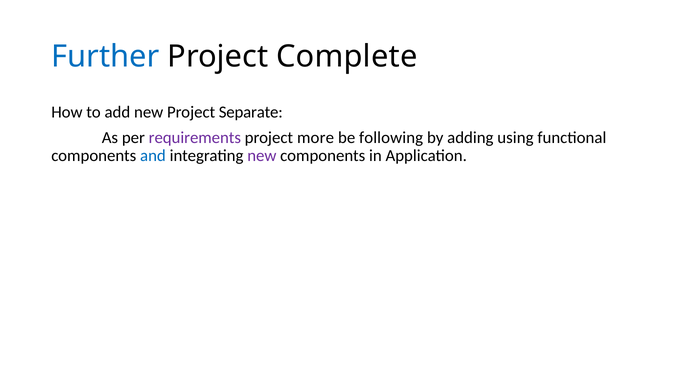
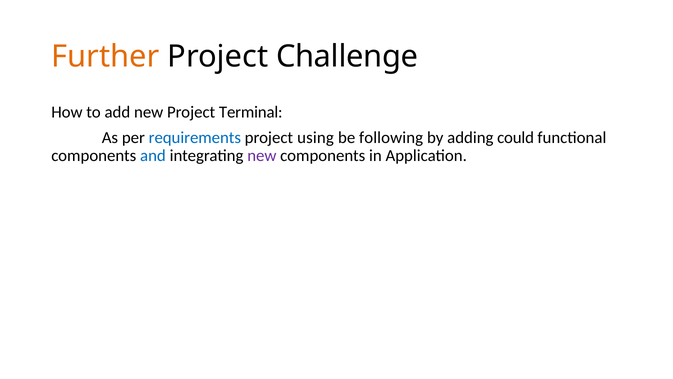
Further colour: blue -> orange (105, 57)
Complete: Complete -> Challenge (347, 57)
Separate: Separate -> Terminal (251, 112)
requirements colour: purple -> blue (195, 137)
more: more -> using (316, 137)
using: using -> could (516, 137)
